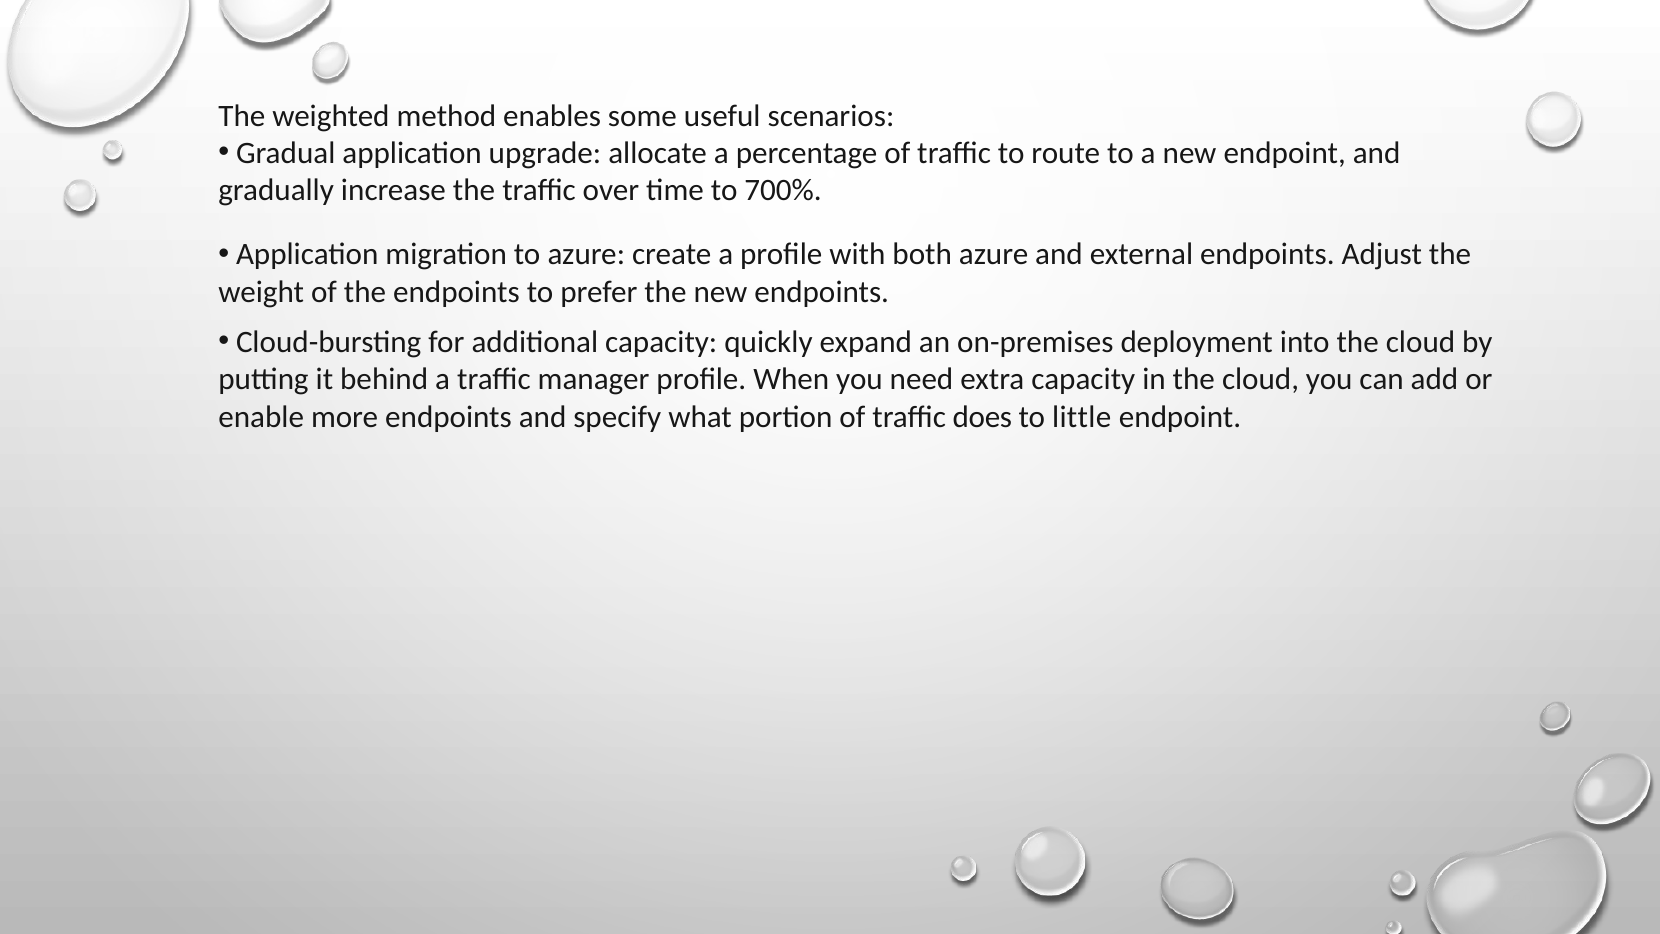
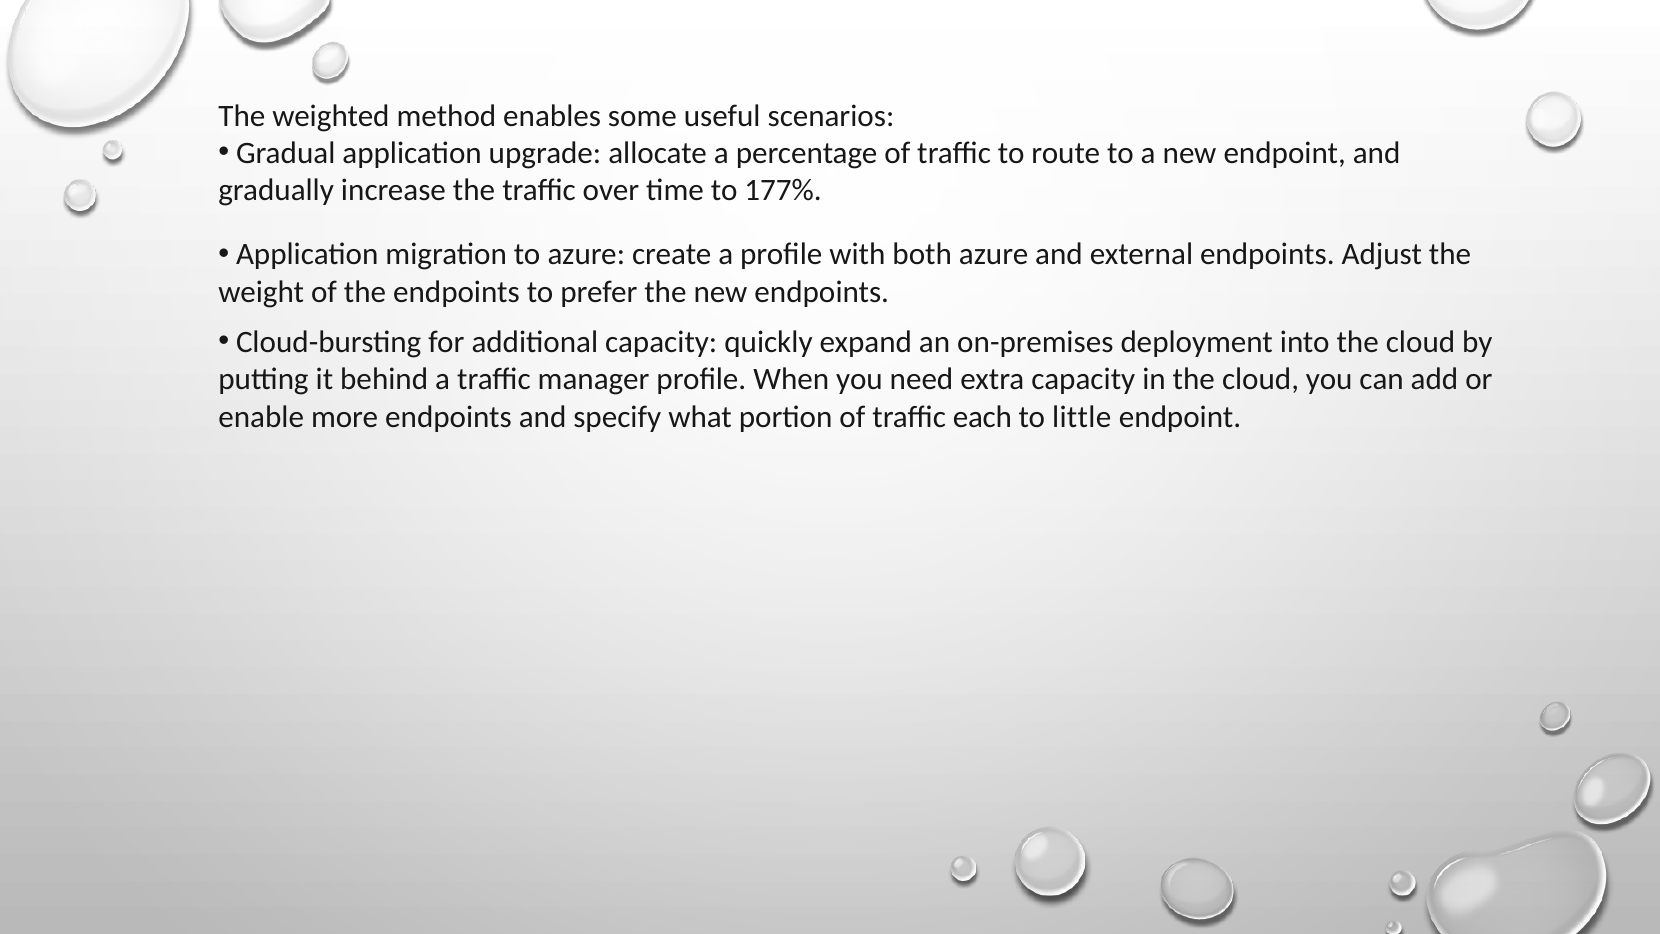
700%: 700% -> 177% (783, 191)
does: does -> each (982, 417)
